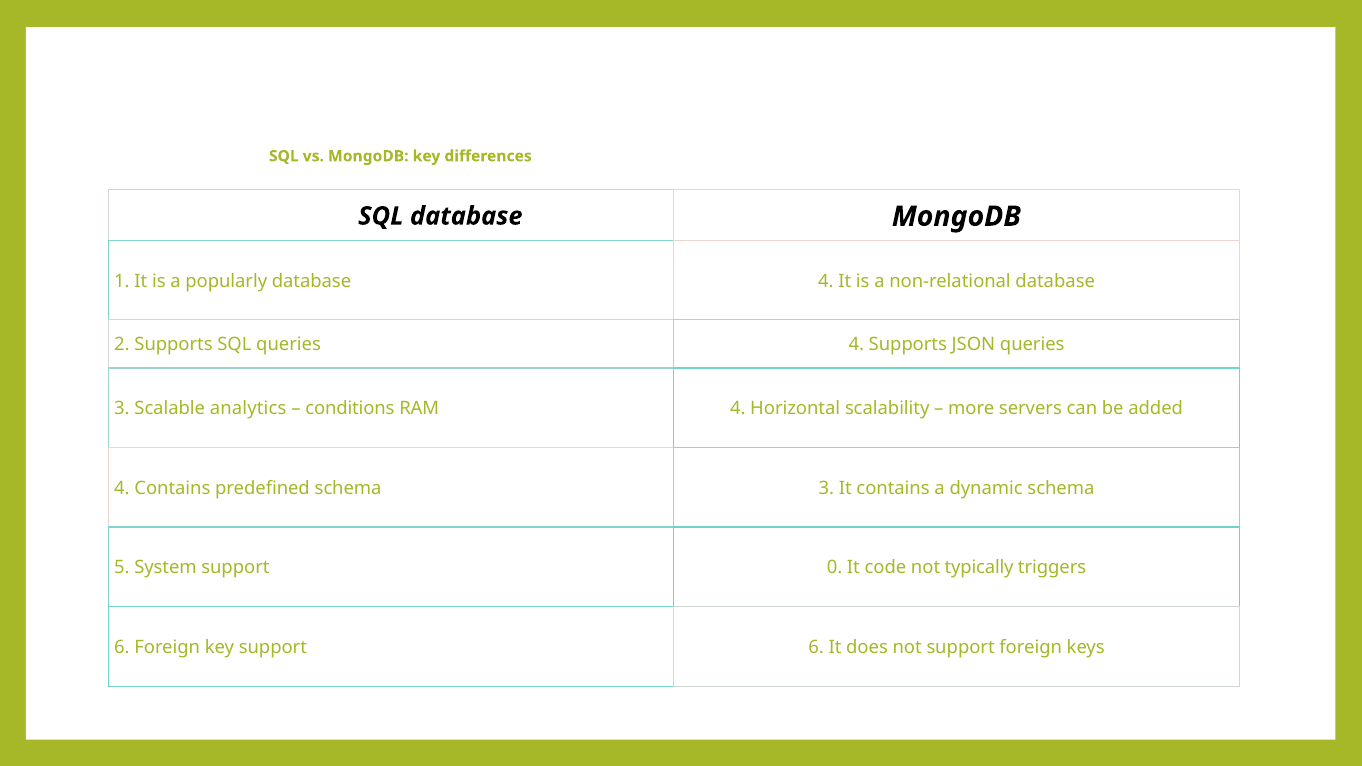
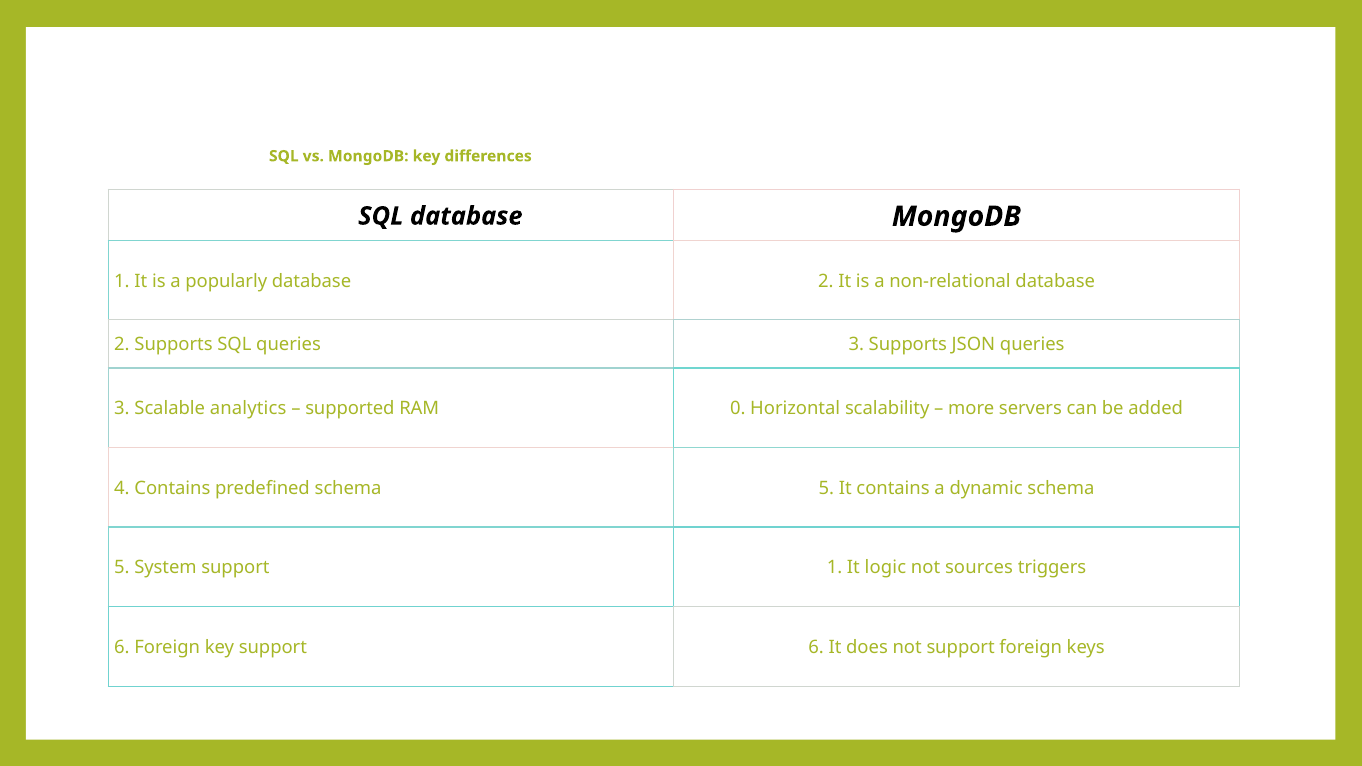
4: 4 -> 2 (826, 281)
SQL queries 4: 4 -> 3 (856, 345)
conditions: conditions -> supported (350, 409)
RAM 4: 4 -> 0 (738, 409)
predefined schema 3: 3 -> 5 (826, 488)
support 0: 0 -> 1 (835, 568)
code: code -> logic (885, 568)
typically: typically -> sources (979, 568)
